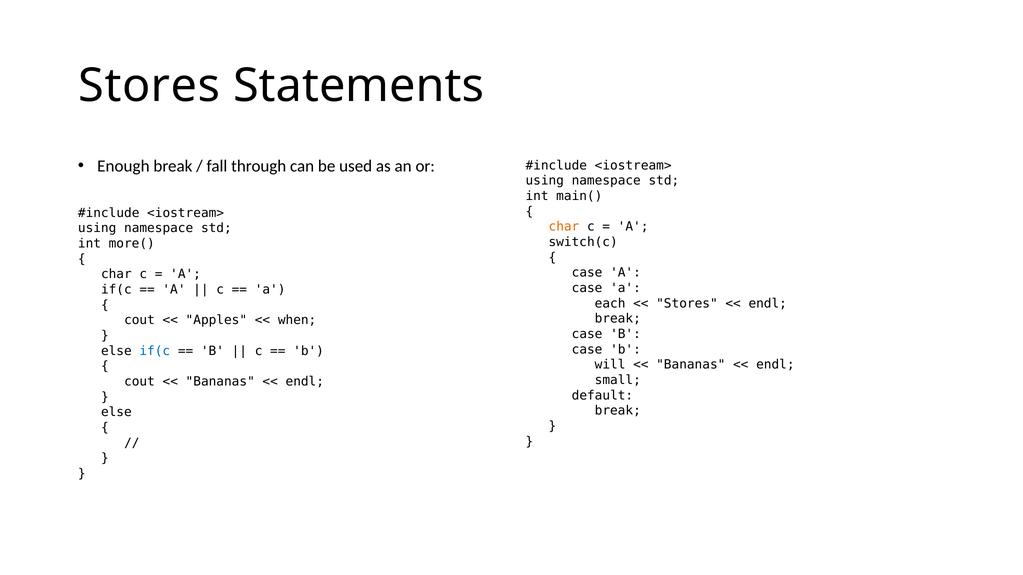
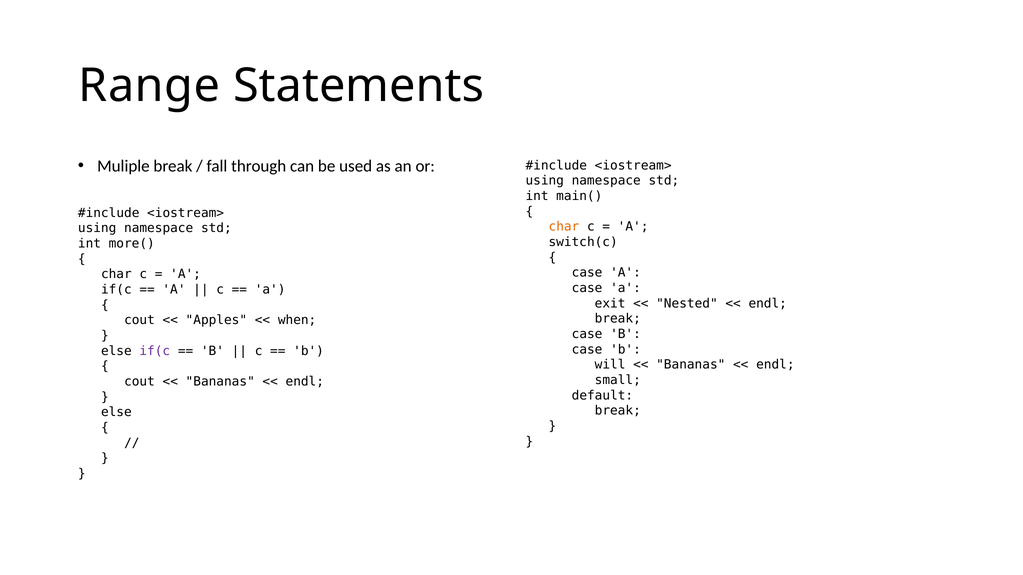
Stores: Stores -> Range (149, 86)
Enough: Enough -> Muliple (123, 166)
each: each -> exit (610, 304)
Stores: Stores -> Nested (687, 304)
if(c colour: blue -> purple (155, 351)
